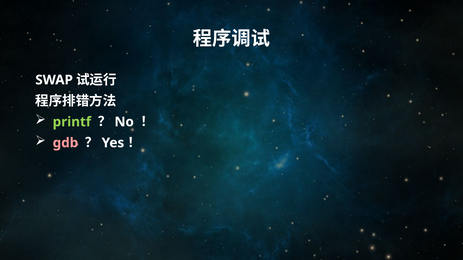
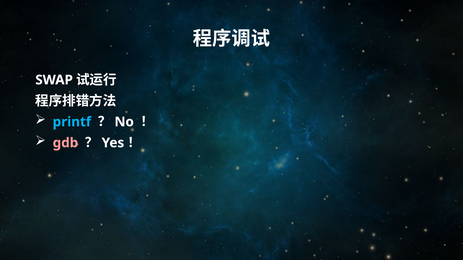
printf colour: light green -> light blue (72, 122)
